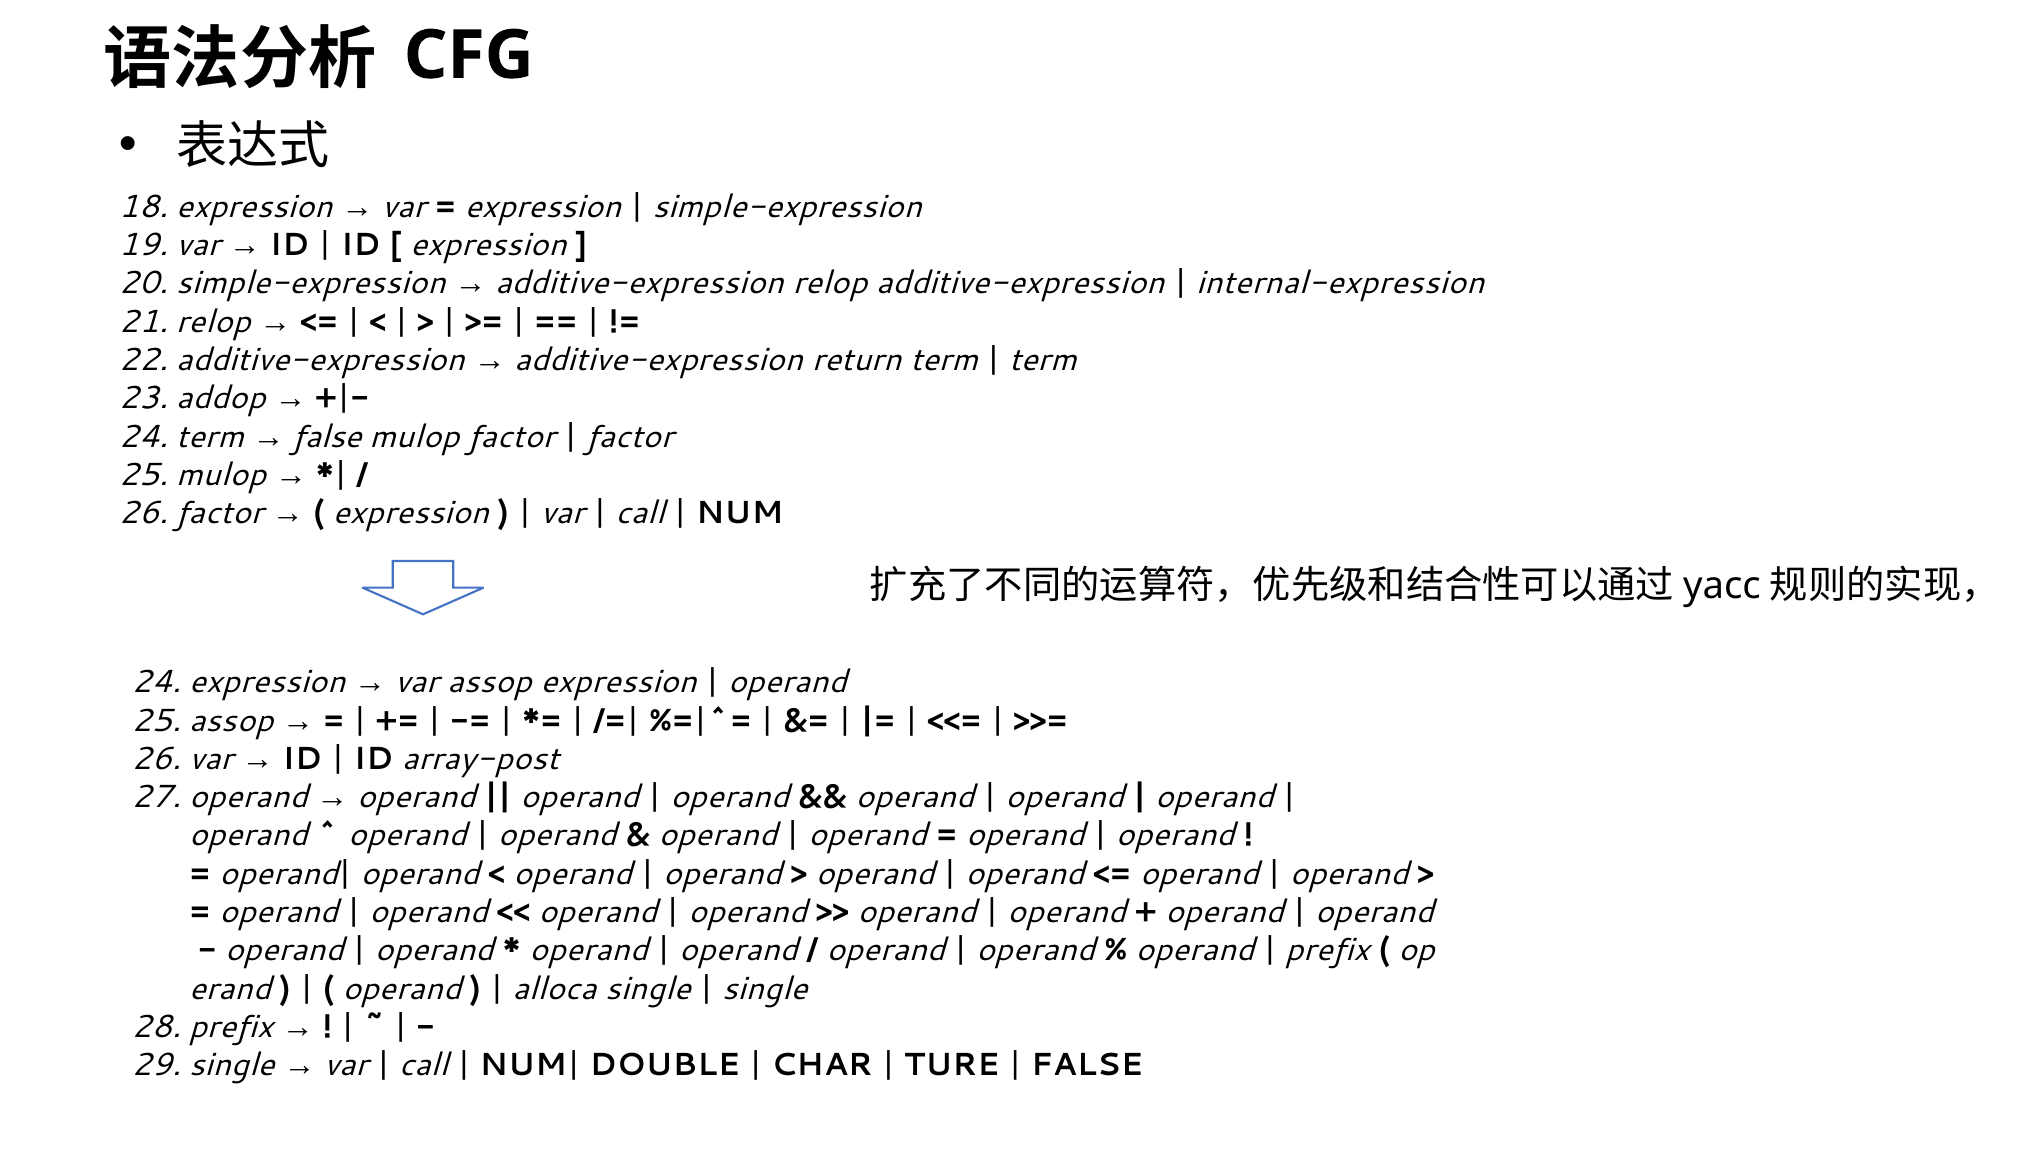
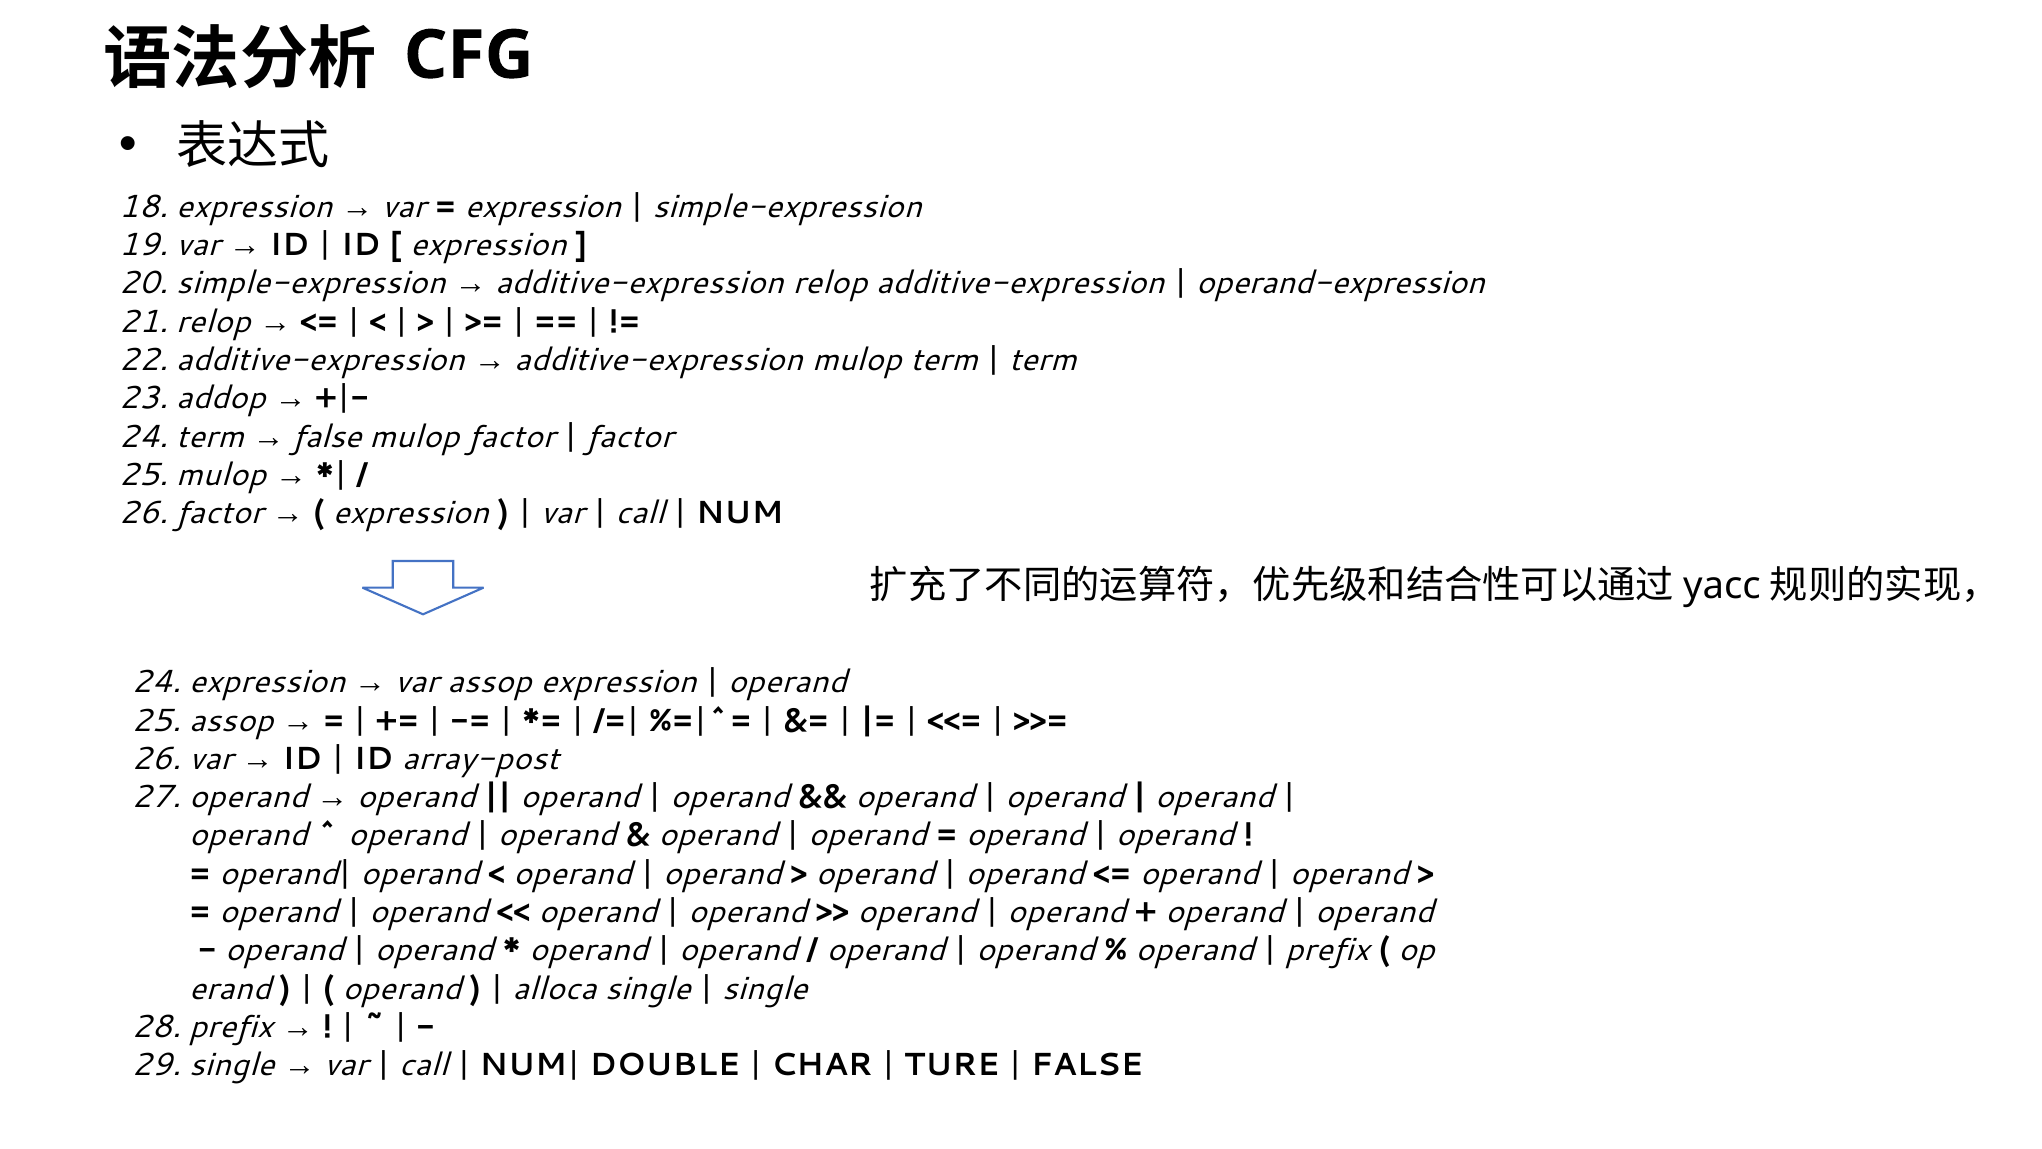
internal-expression: internal-expression -> operand-expression (1341, 283)
additive-expression return: return -> mulop (857, 360)
